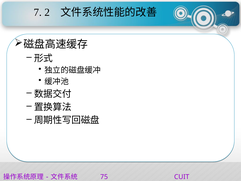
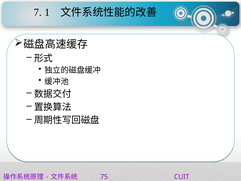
2: 2 -> 1 (47, 12)
